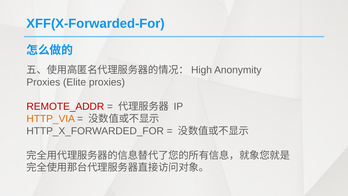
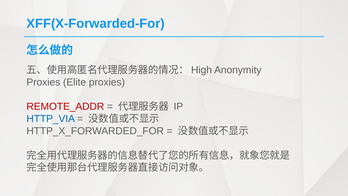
HTTP_VIA colour: orange -> blue (51, 119)
